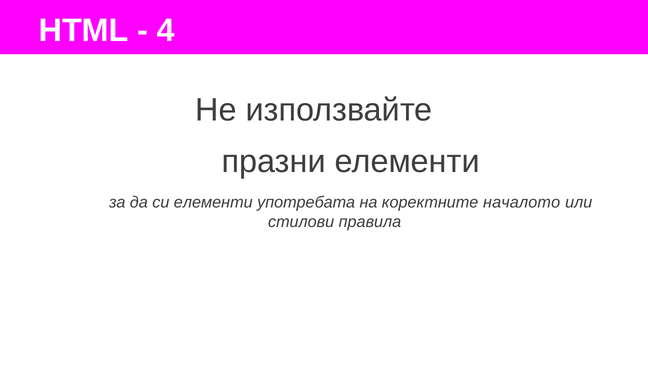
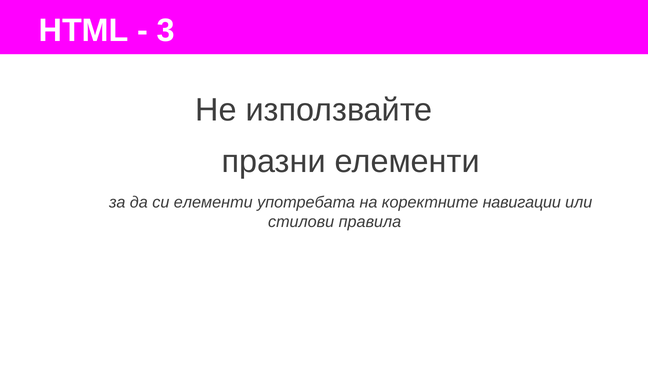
4: 4 -> 3 (166, 30)
началото: началото -> навигации (522, 202)
